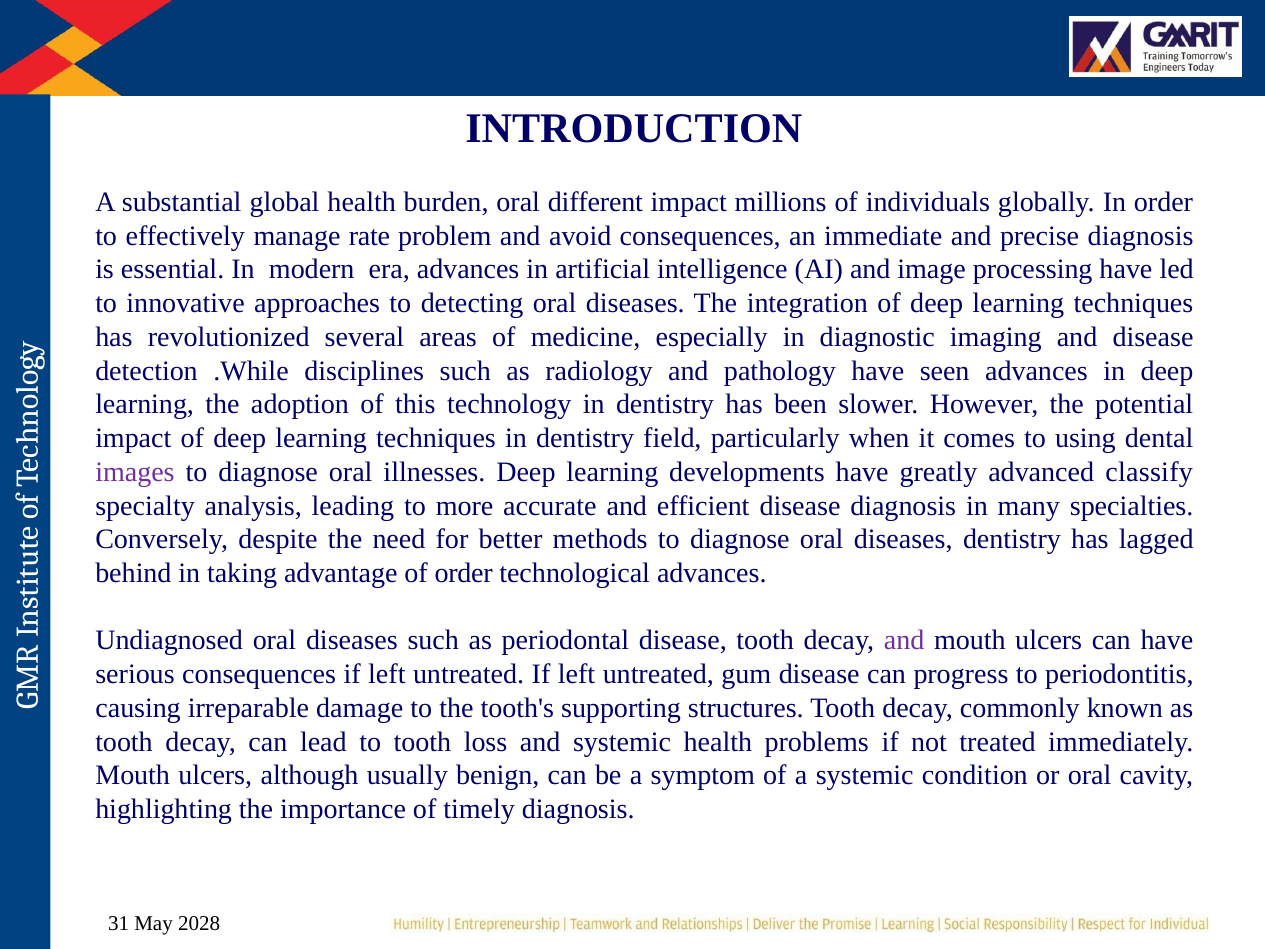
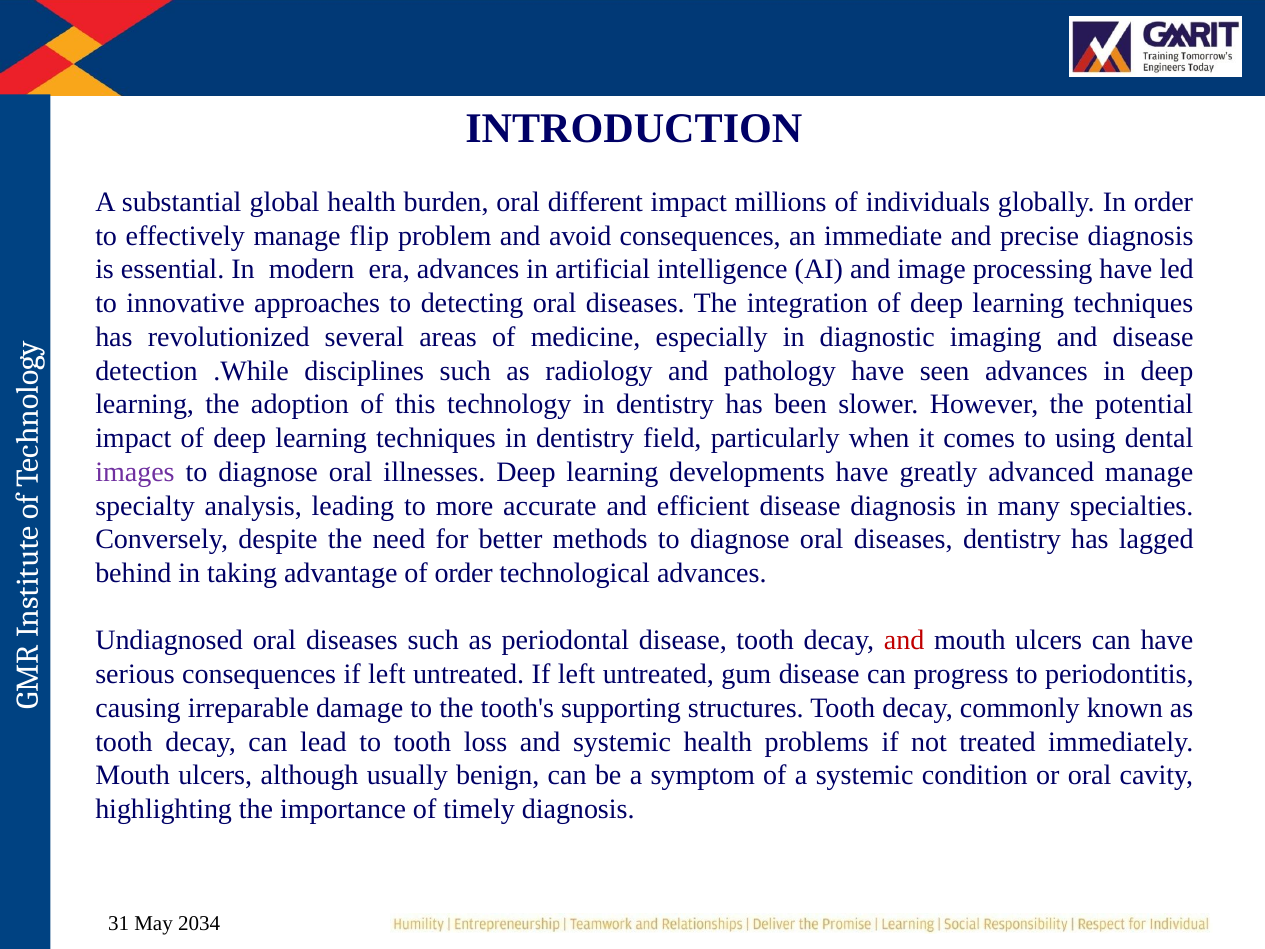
rate: rate -> flip (369, 236)
advanced classify: classify -> manage (1149, 472)
and colour: purple -> red (904, 640)
2028: 2028 -> 2034 (199, 923)
